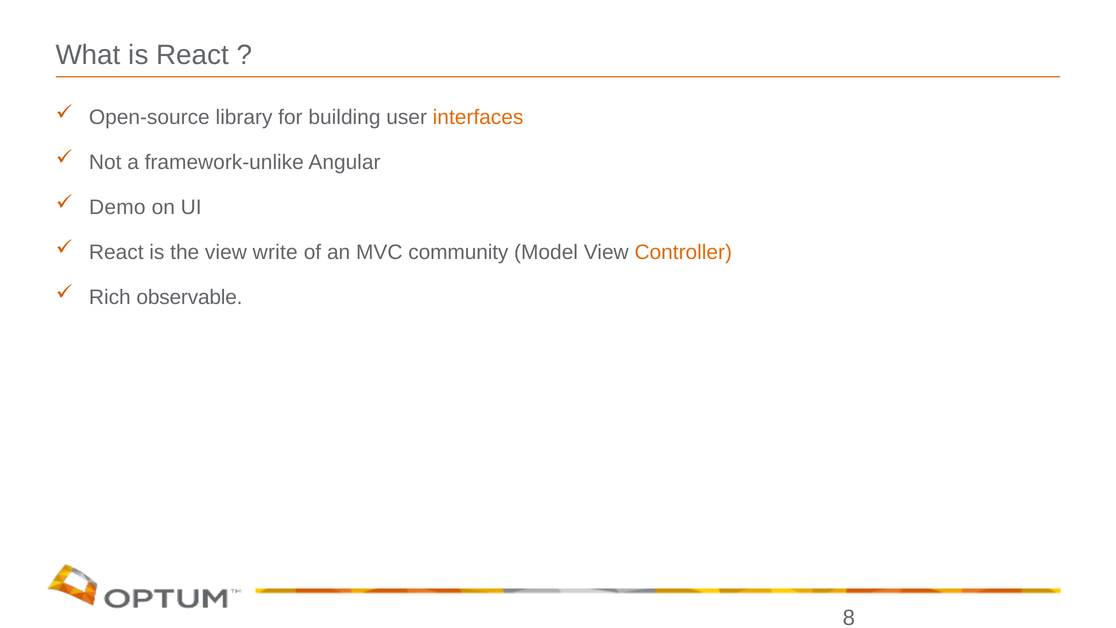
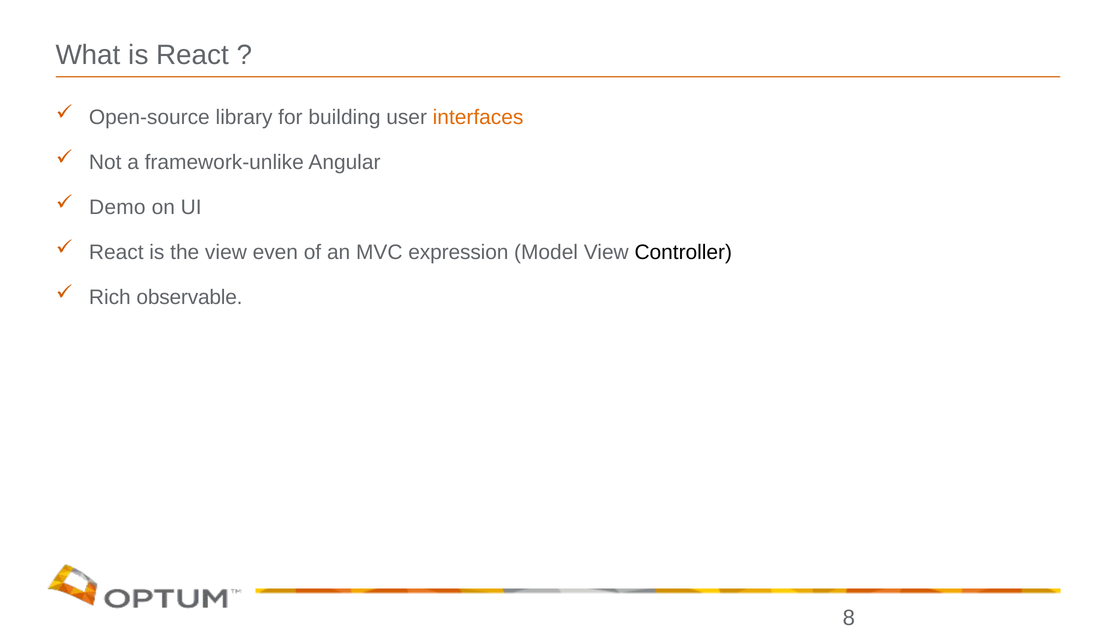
write: write -> even (275, 252)
community: community -> expression (458, 252)
Controller colour: orange -> black (683, 252)
